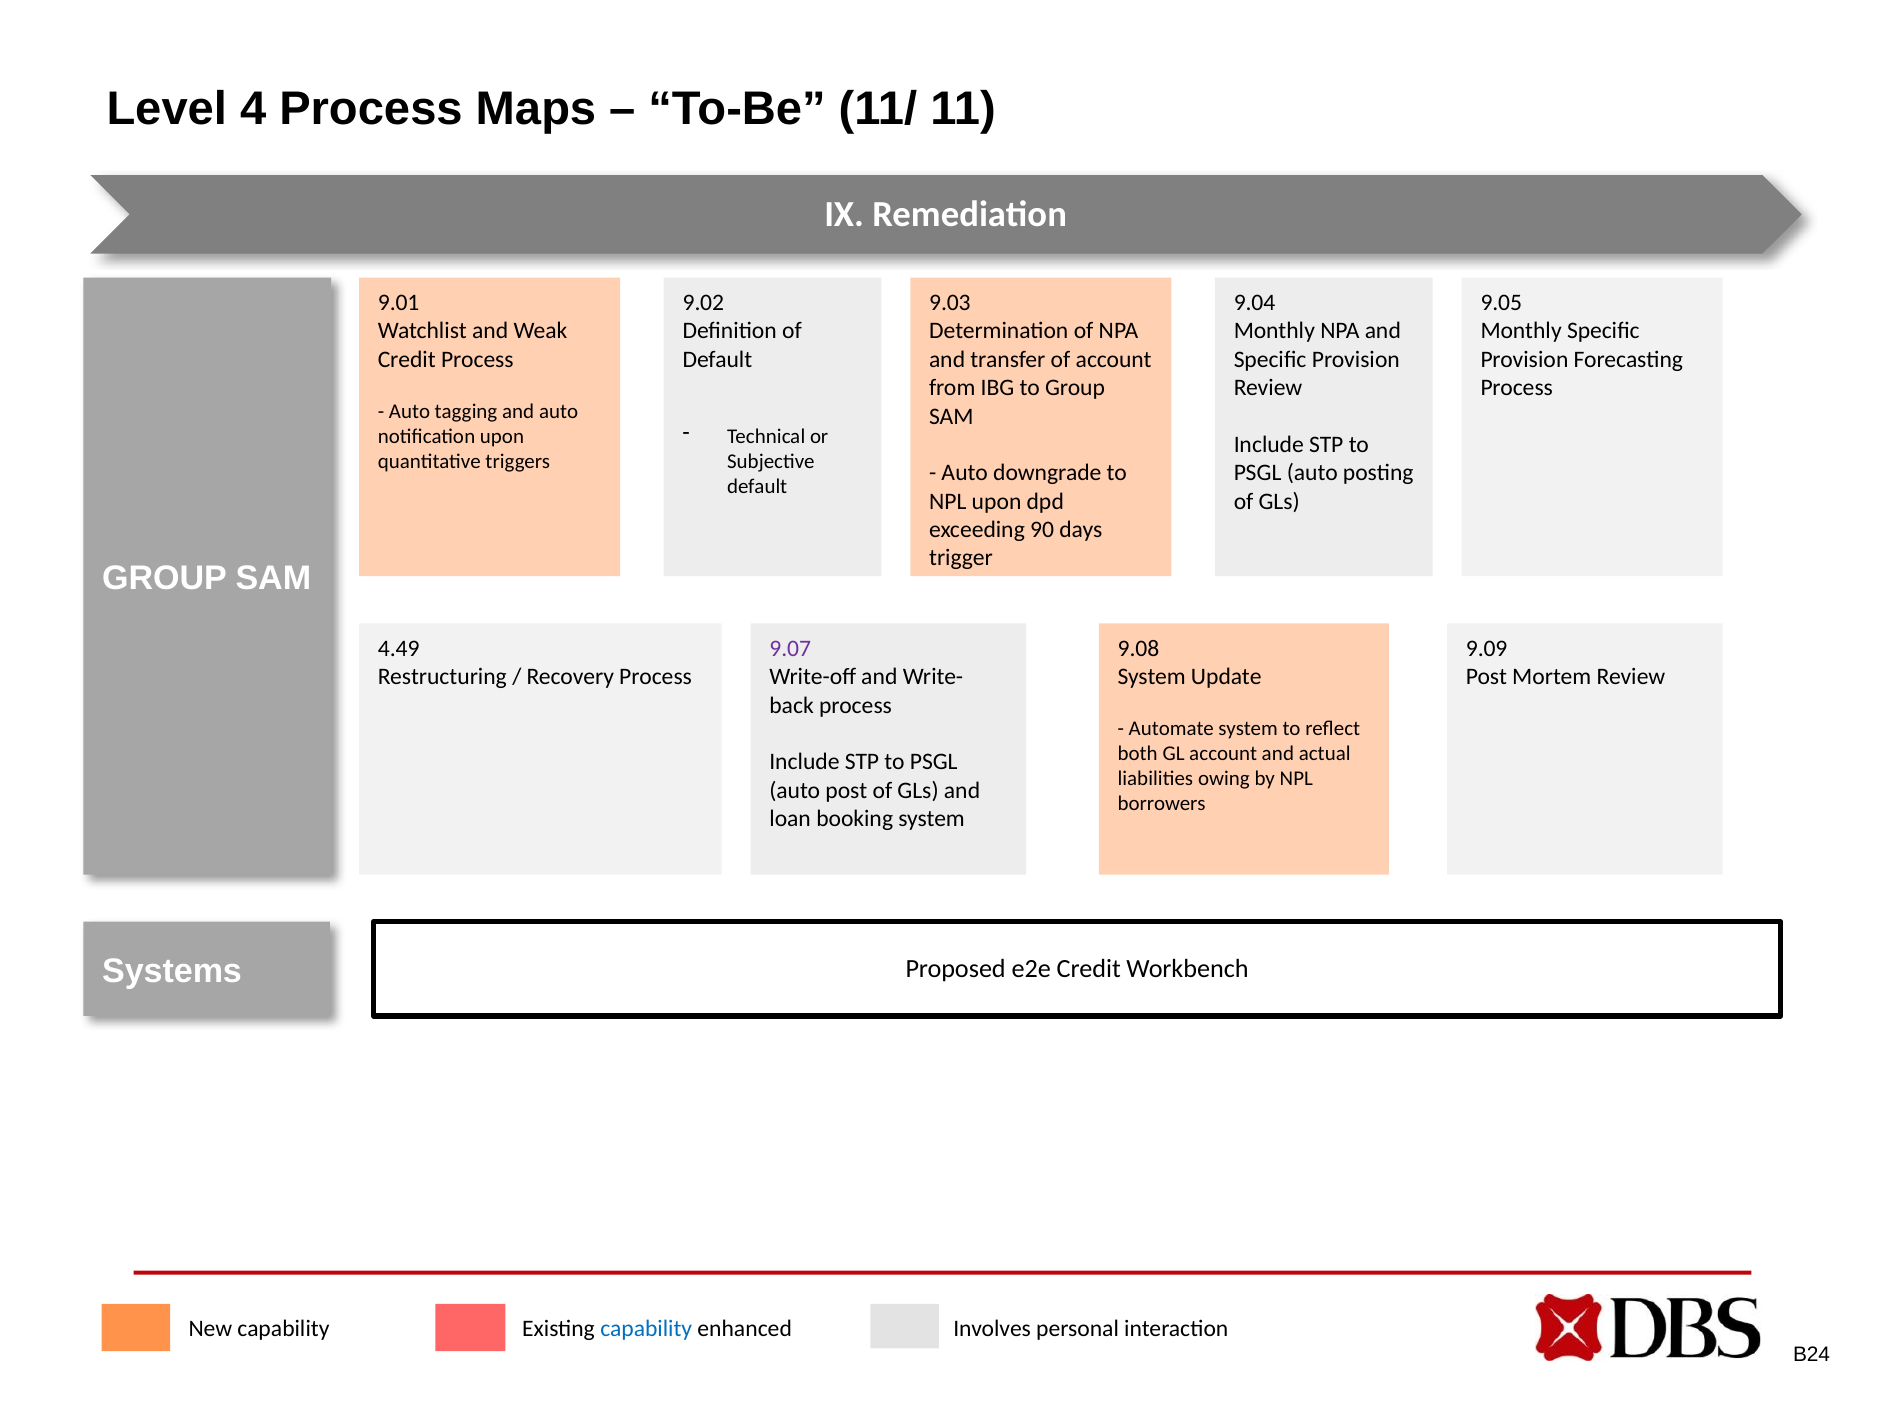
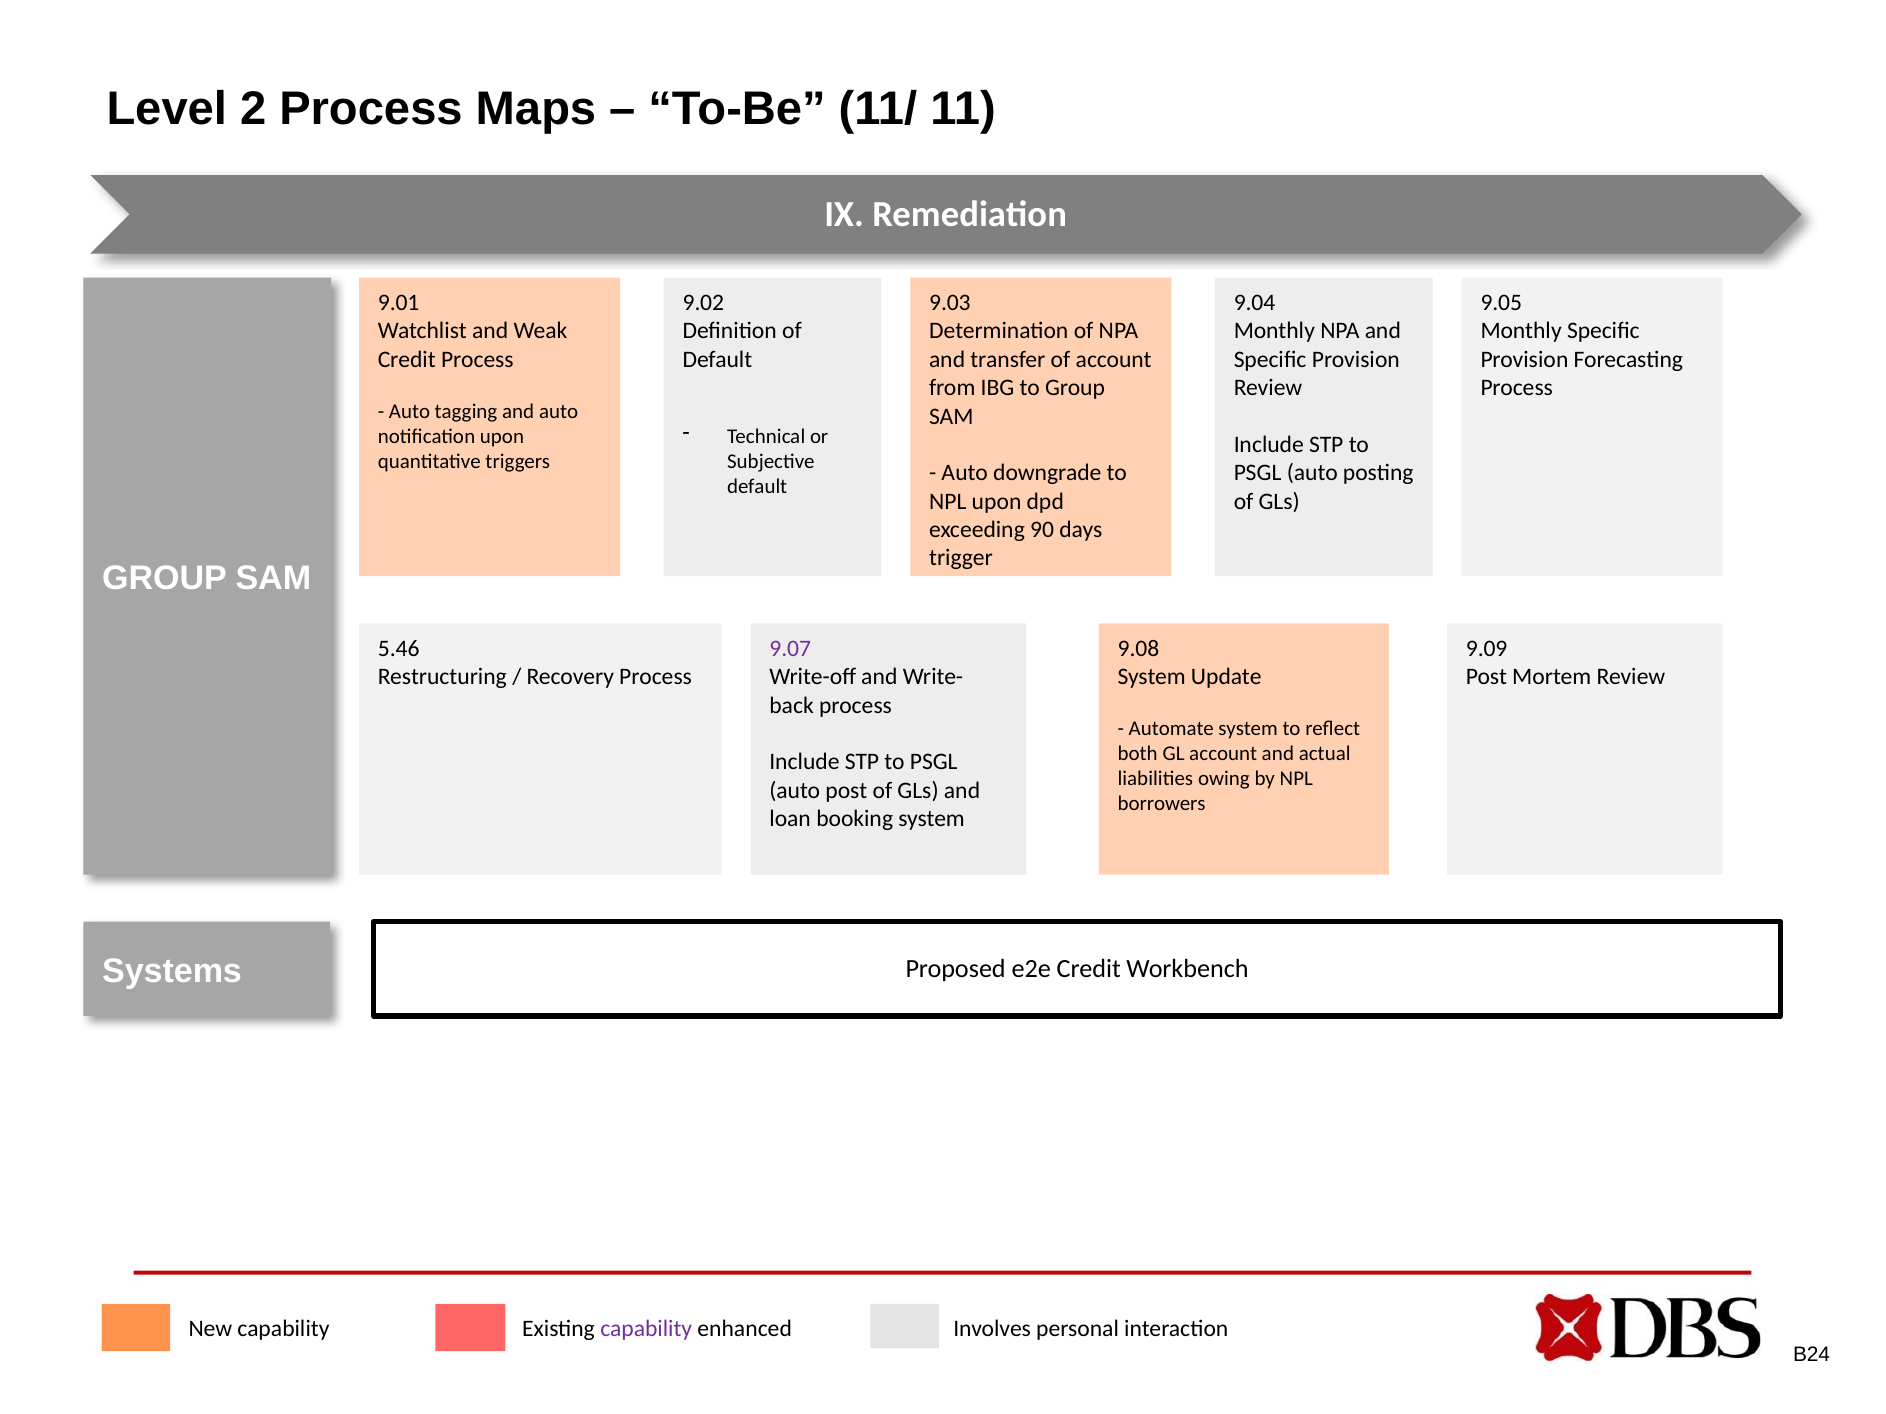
4: 4 -> 2 (253, 109)
4.49: 4.49 -> 5.46 (399, 649)
capability colour: blue -> purple (646, 1329)
